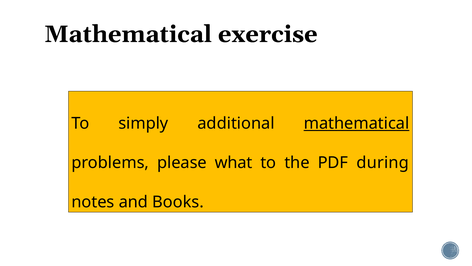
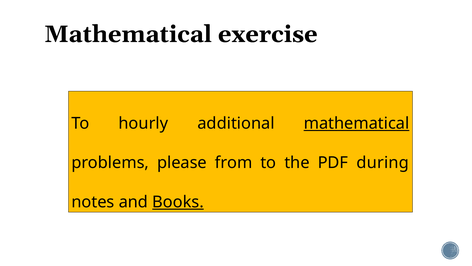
simply: simply -> hourly (143, 123)
what: what -> from (234, 162)
Books underline: none -> present (178, 202)
